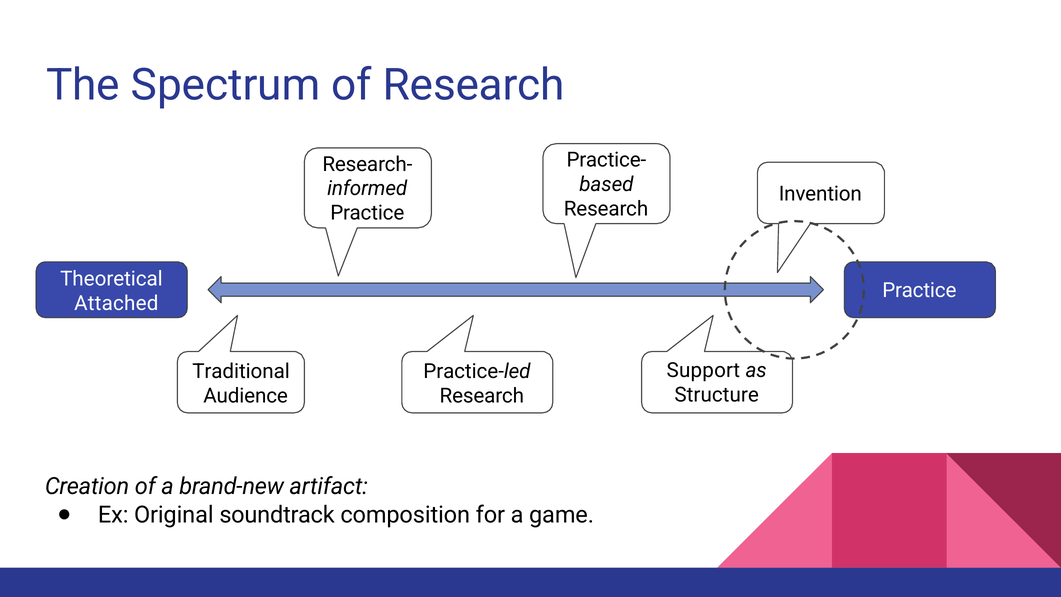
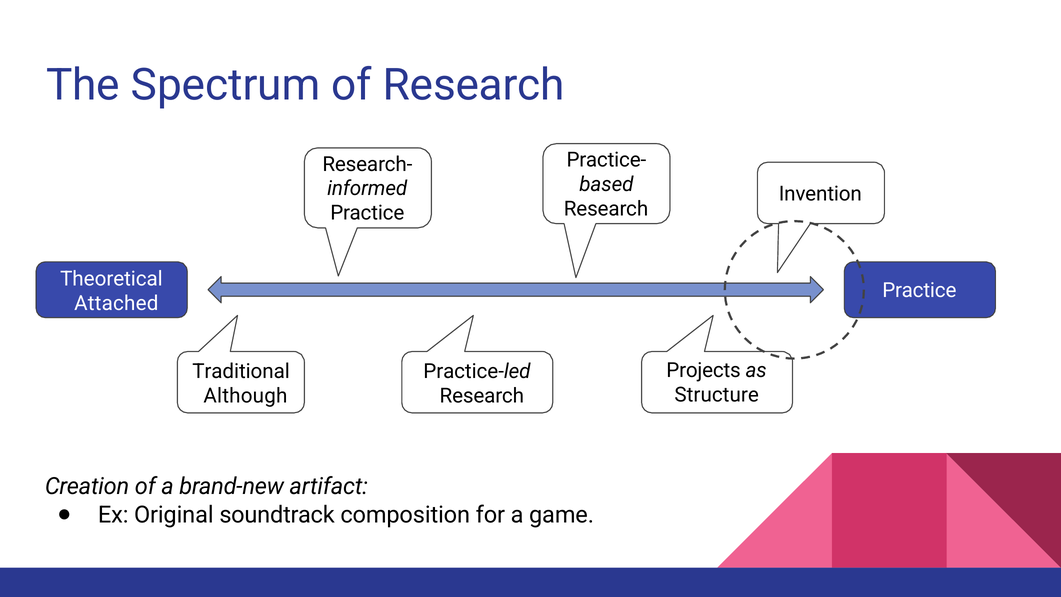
Support: Support -> Projects (704, 371)
Audience: Audience -> Although (245, 396)
